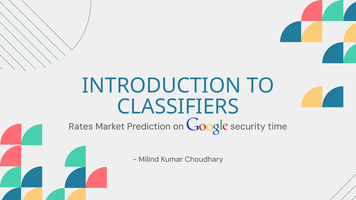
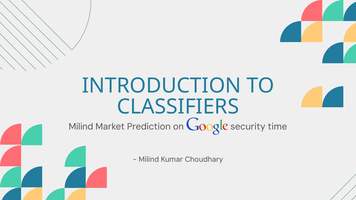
Rates: Rates -> Milind (81, 127)
